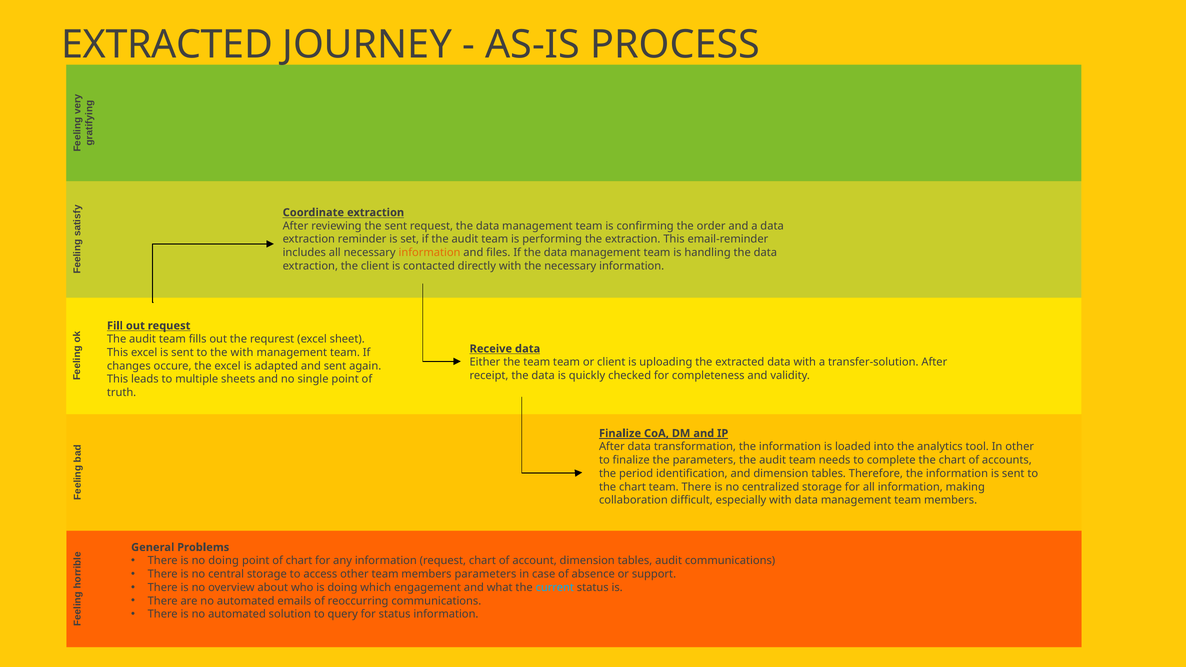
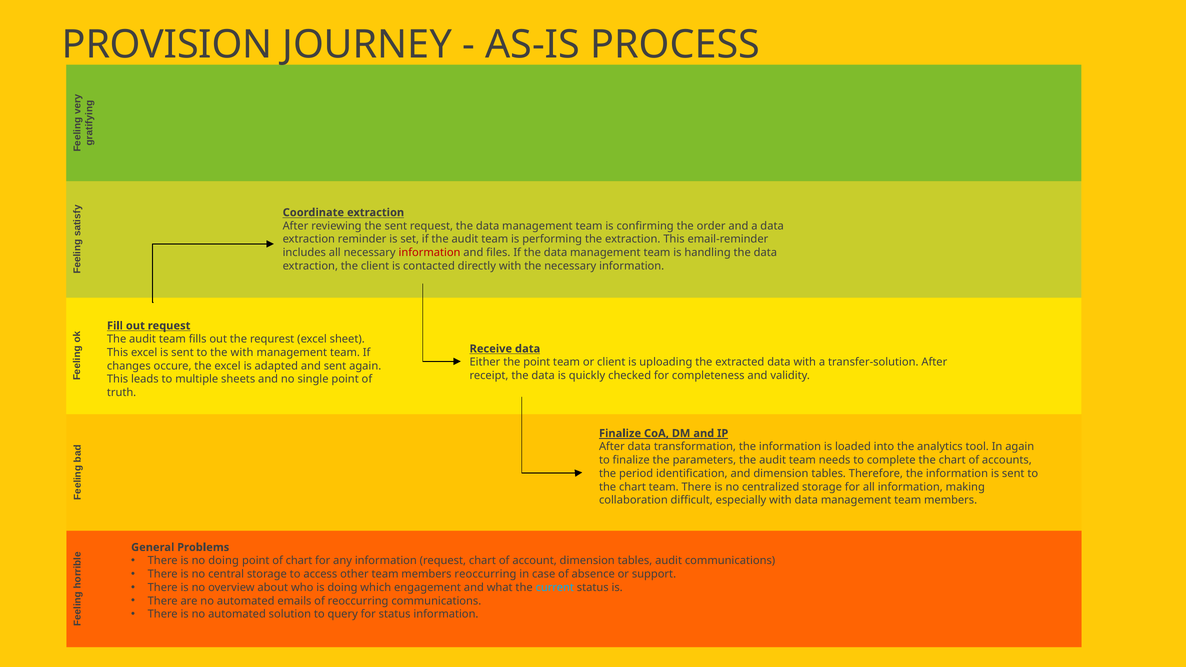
EXTRACTED: EXTRACTED -> PROVISION (167, 45)
information colour: orange -> red (430, 253)
the team: team -> point (537, 362)
In other: other -> again (1020, 447)
members parameters: parameters -> reoccurring (485, 574)
